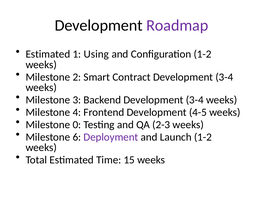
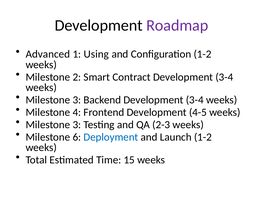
Estimated: Estimated -> Advanced (48, 54)
0: 0 -> 3 (77, 125)
Deployment colour: purple -> blue (111, 137)
